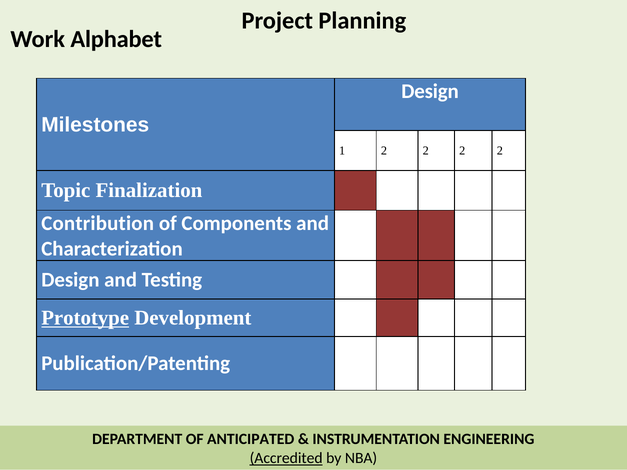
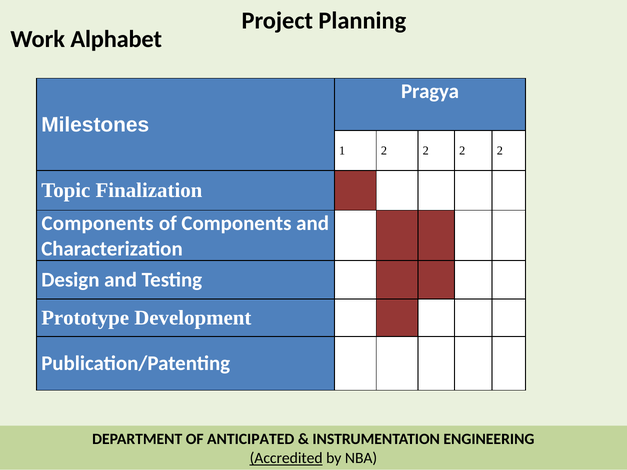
Design: Design -> Pragya (430, 91)
Contribution: Contribution -> Components (98, 223)
Prototype underline: present -> none (85, 318)
